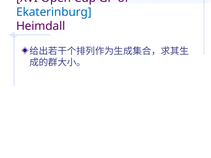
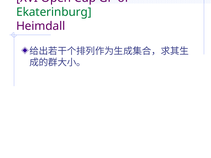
Ekaterinburg colour: blue -> green (54, 12)
